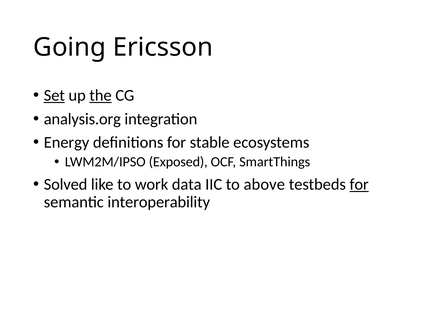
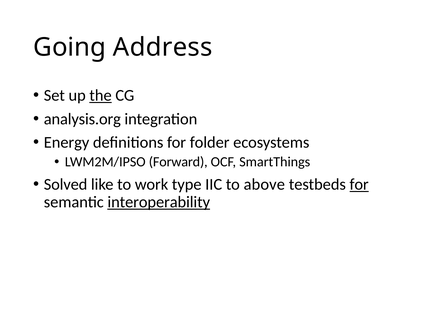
Ericsson: Ericsson -> Address (163, 47)
Set underline: present -> none (54, 95)
stable: stable -> folder (210, 142)
Exposed: Exposed -> Forward (178, 162)
data: data -> type (187, 184)
interoperability underline: none -> present (159, 202)
